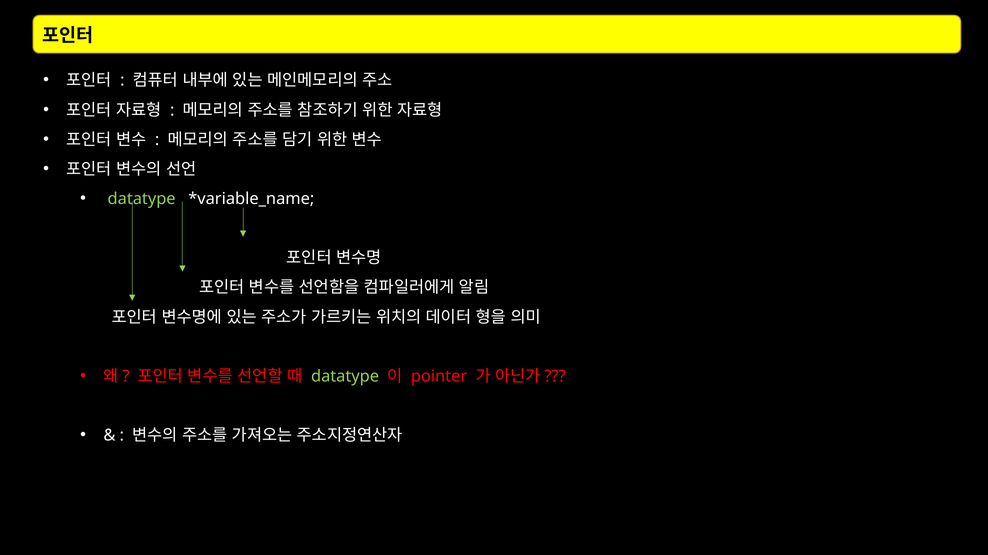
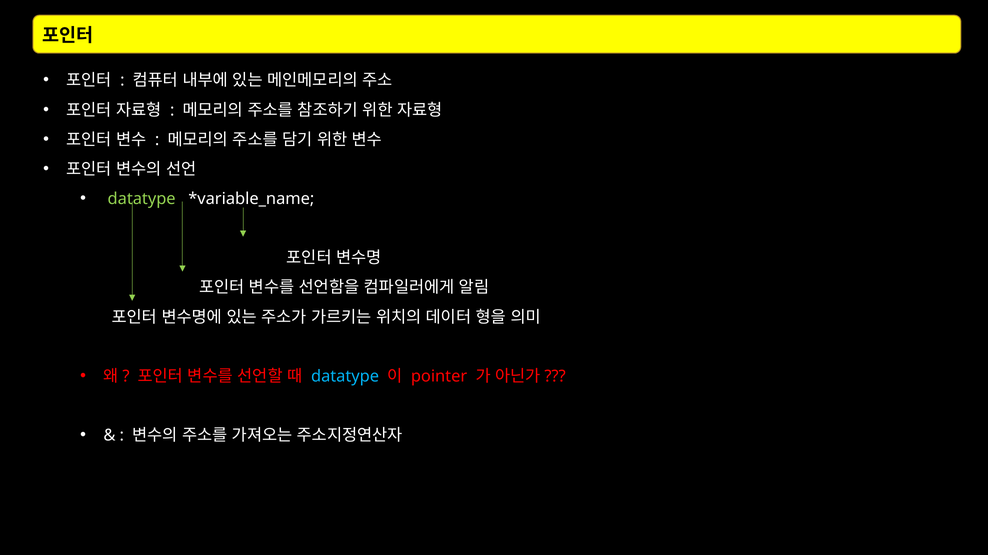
datatype colour: light green -> light blue (345, 377)
